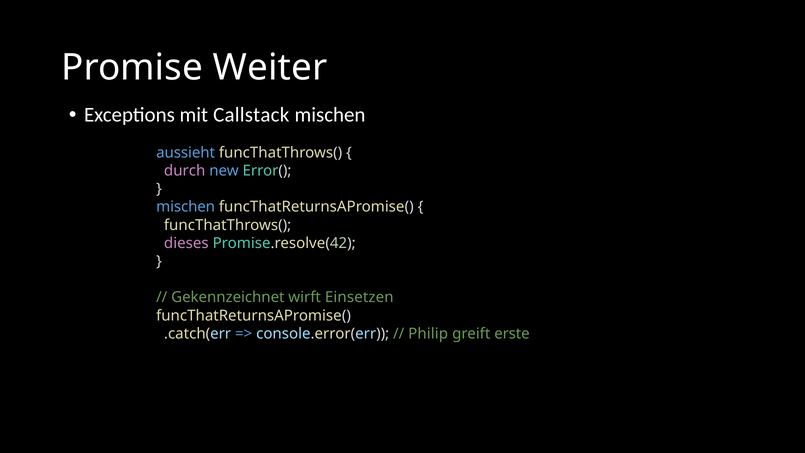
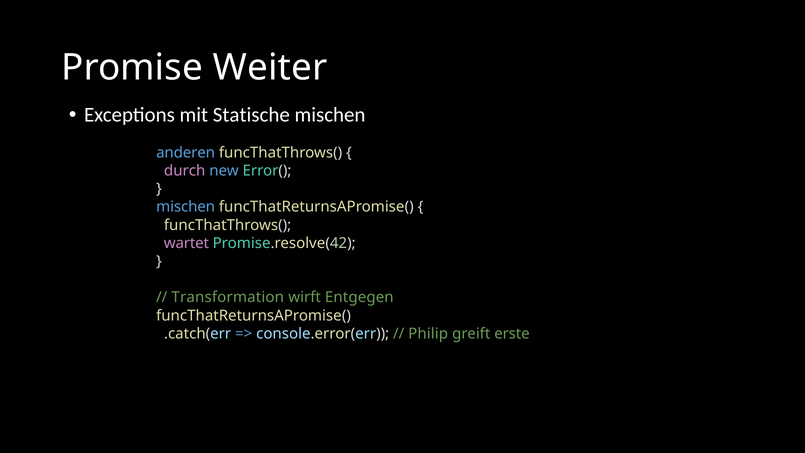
Callstack: Callstack -> Statische (251, 115)
aussieht: aussieht -> anderen (186, 152)
dieses: dieses -> wartet (186, 243)
Gekennzeichnet: Gekennzeichnet -> Transformation (228, 297)
Einsetzen: Einsetzen -> Entgegen (359, 297)
